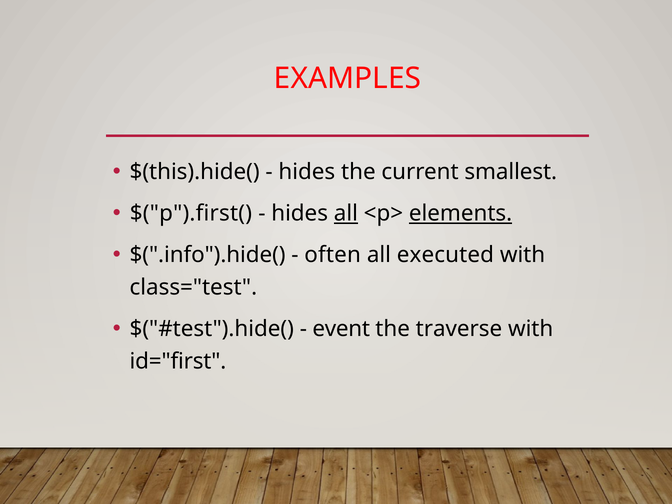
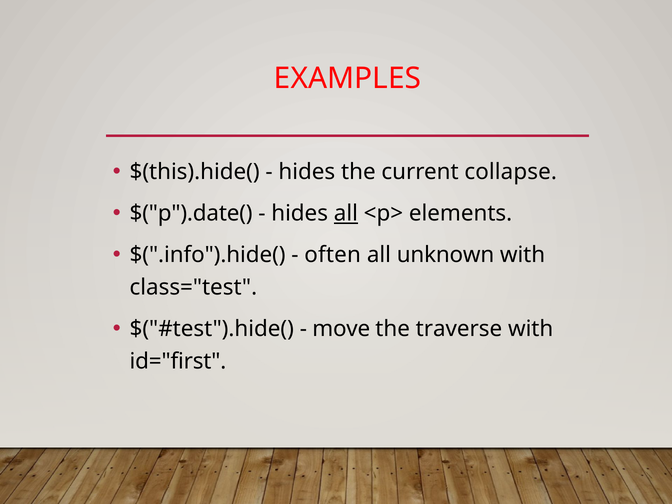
smallest: smallest -> collapse (511, 172)
$("p").first(: $("p").first( -> $("p").date( (191, 213)
elements underline: present -> none (461, 213)
executed: executed -> unknown (446, 255)
event: event -> move (341, 329)
